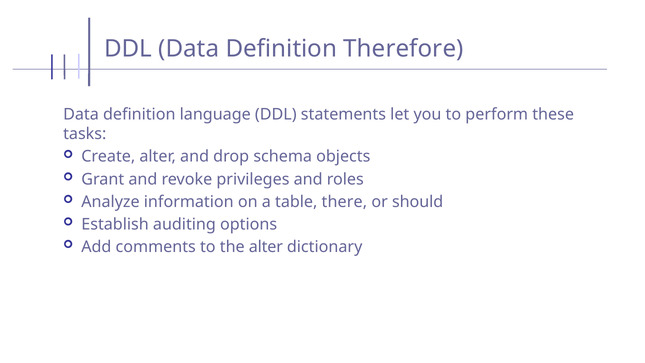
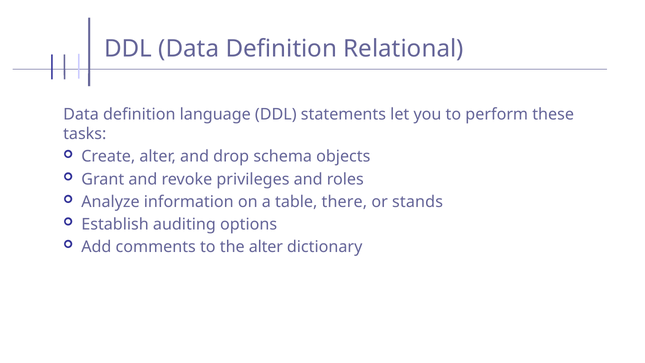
Therefore: Therefore -> Relational (403, 49)
should: should -> stands (418, 202)
